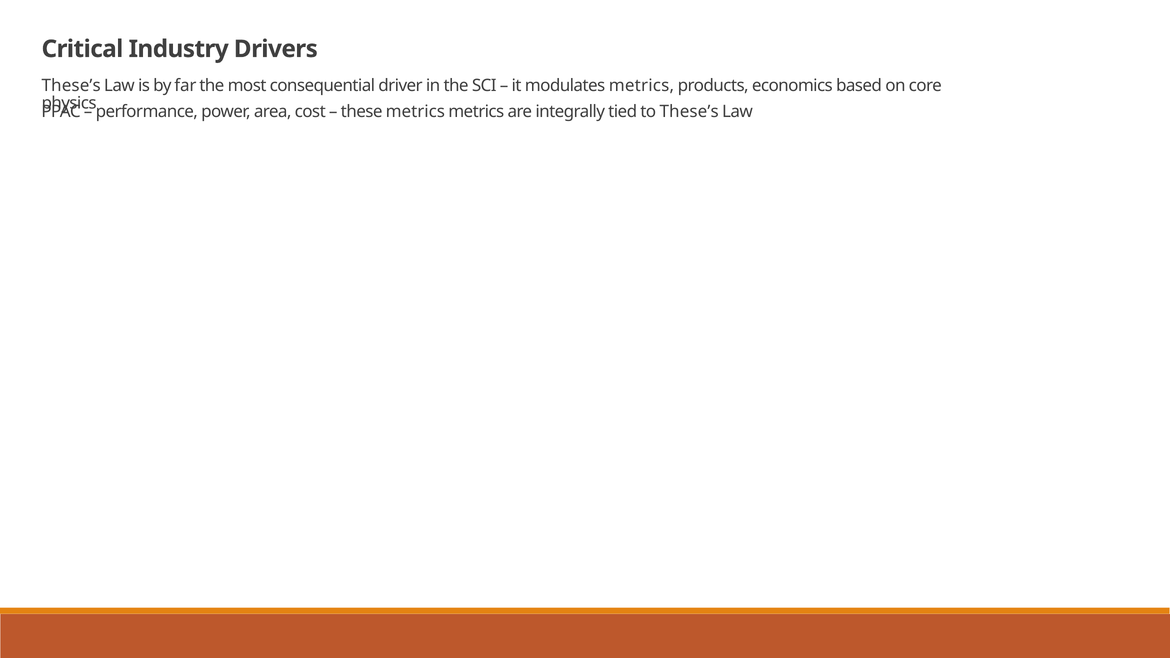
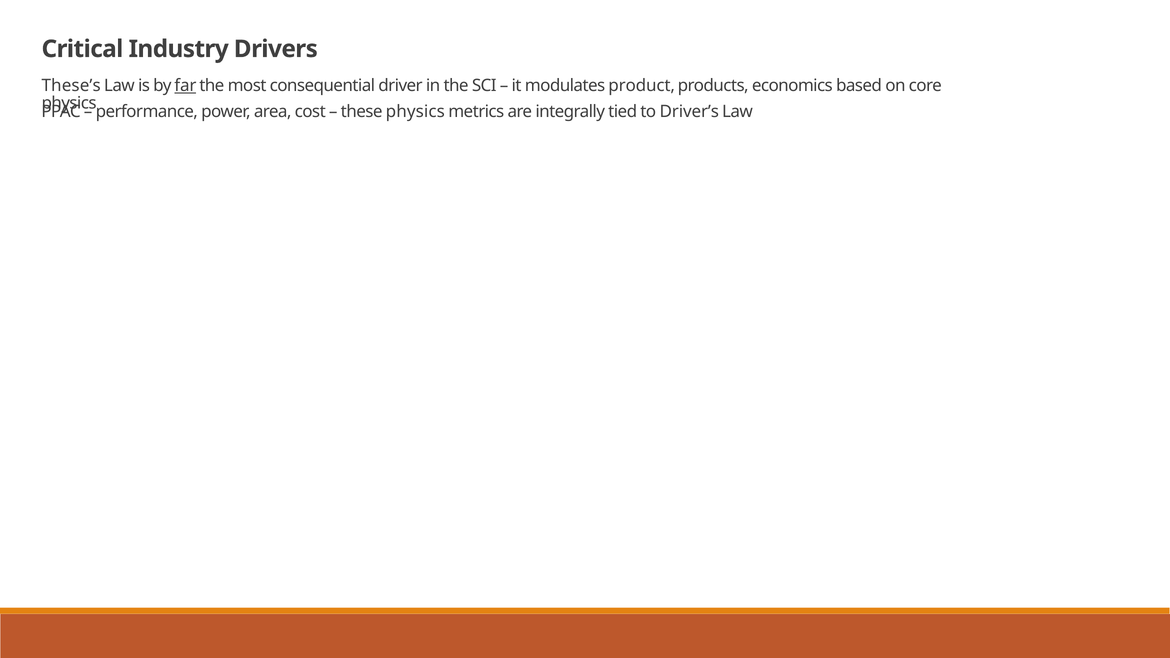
far underline: none -> present (185, 86)
modulates metrics: metrics -> product (642, 86)
these metrics: metrics -> physics (415, 112)
to These’s: These’s -> Driver’s (689, 112)
